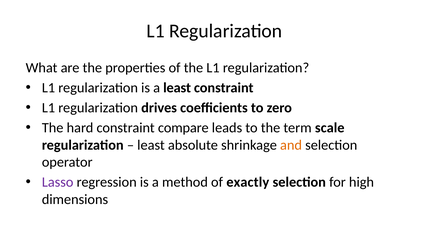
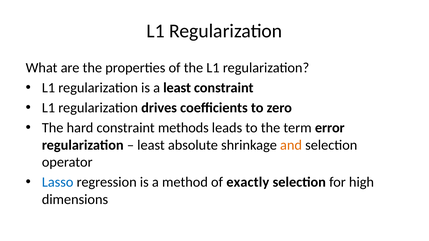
compare: compare -> methods (183, 128)
scale: scale -> error (330, 128)
Lasso colour: purple -> blue (58, 182)
